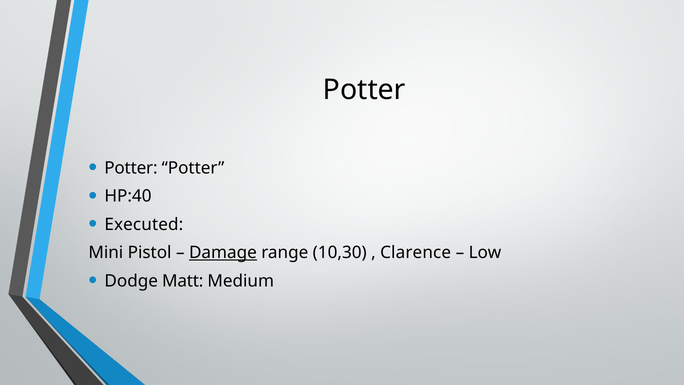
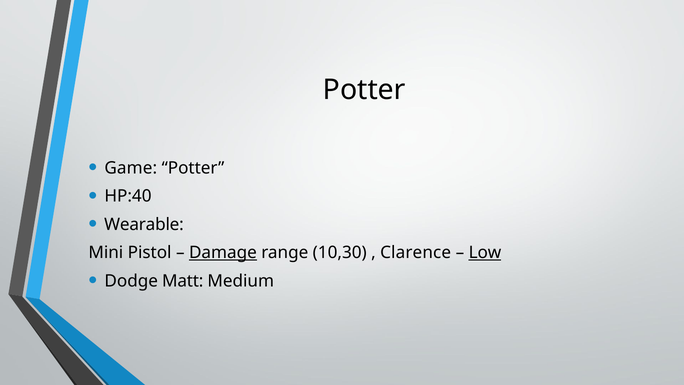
Potter: Potter -> Game (131, 168)
Executed: Executed -> Wearable (144, 224)
Low underline: none -> present (485, 253)
